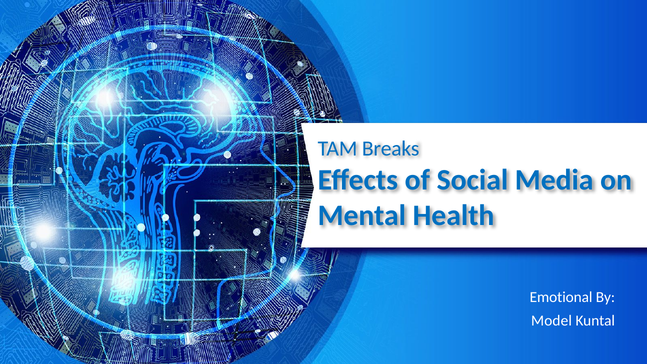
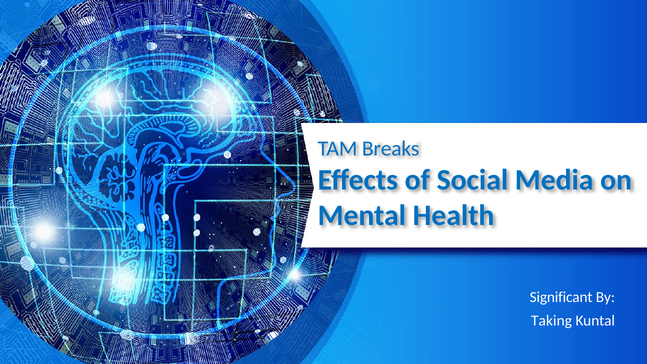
Emotional: Emotional -> Significant (561, 297)
Model: Model -> Taking (552, 321)
